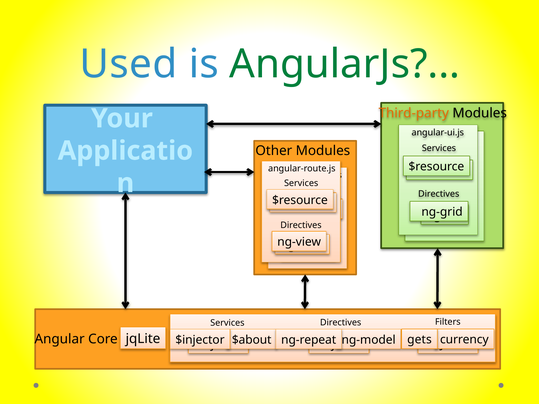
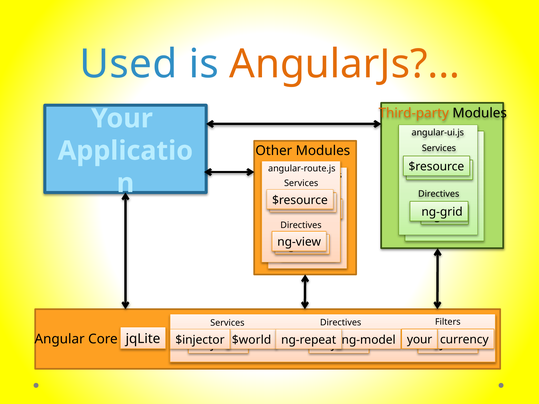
AngularJs colour: green -> orange (345, 64)
gets: gets -> your (420, 340)
$about: $about -> $world (252, 340)
